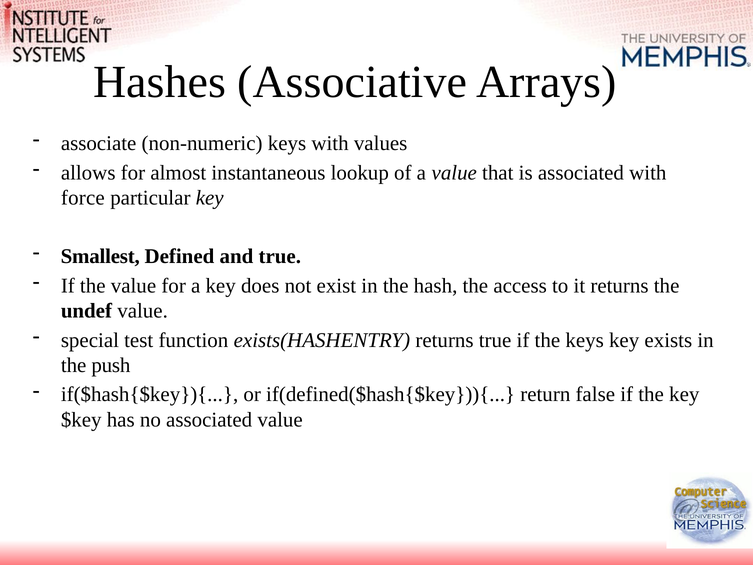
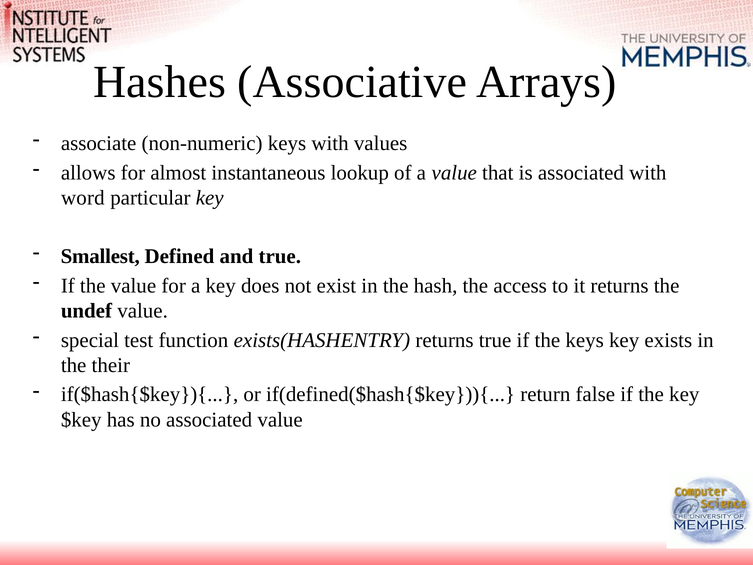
force: force -> word (83, 198)
push: push -> their (111, 365)
